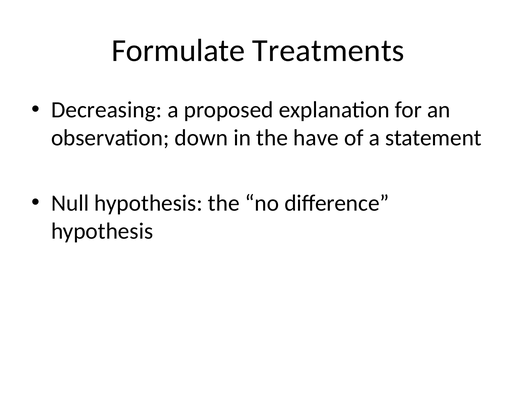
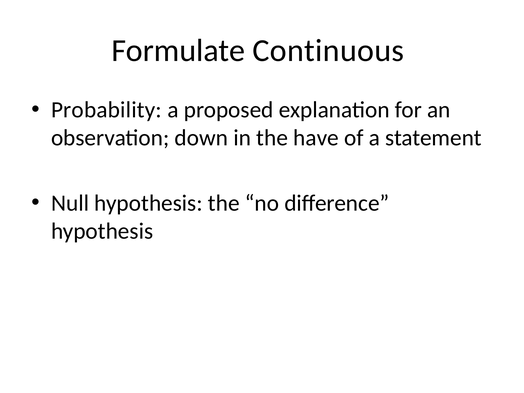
Treatments: Treatments -> Continuous (328, 51)
Decreasing: Decreasing -> Probability (106, 110)
